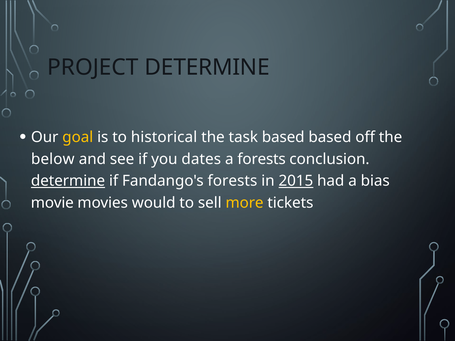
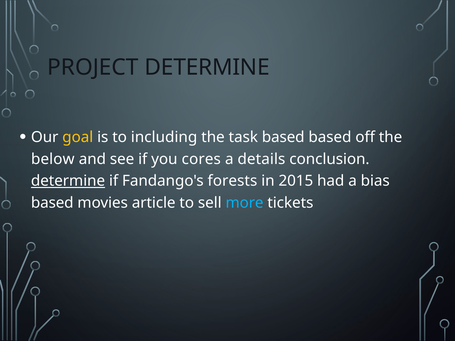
historical: historical -> including (164, 137)
dates: dates -> cores (201, 159)
a forests: forests -> details (261, 159)
2015 underline: present -> none (296, 181)
movie: movie -> based (52, 203)
would: would -> article (154, 203)
more colour: yellow -> light blue (245, 203)
